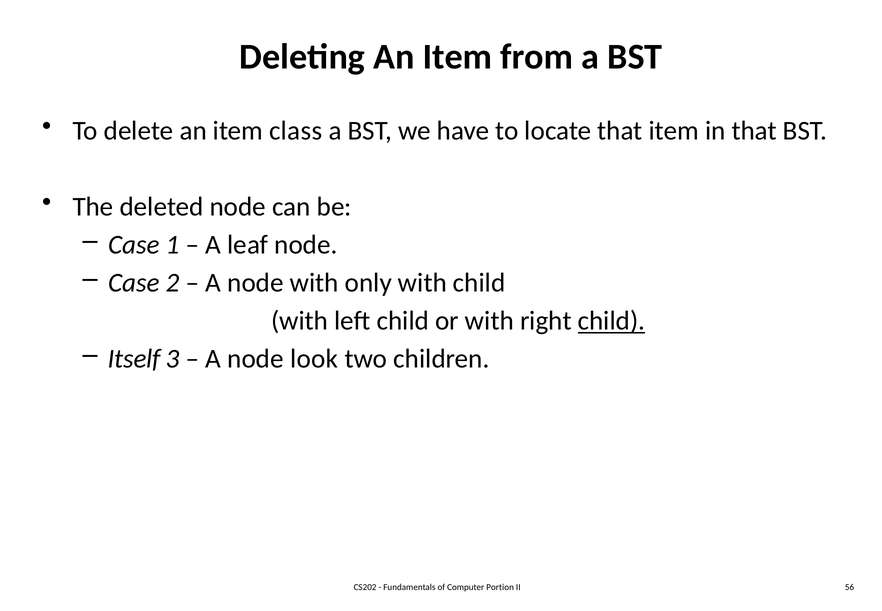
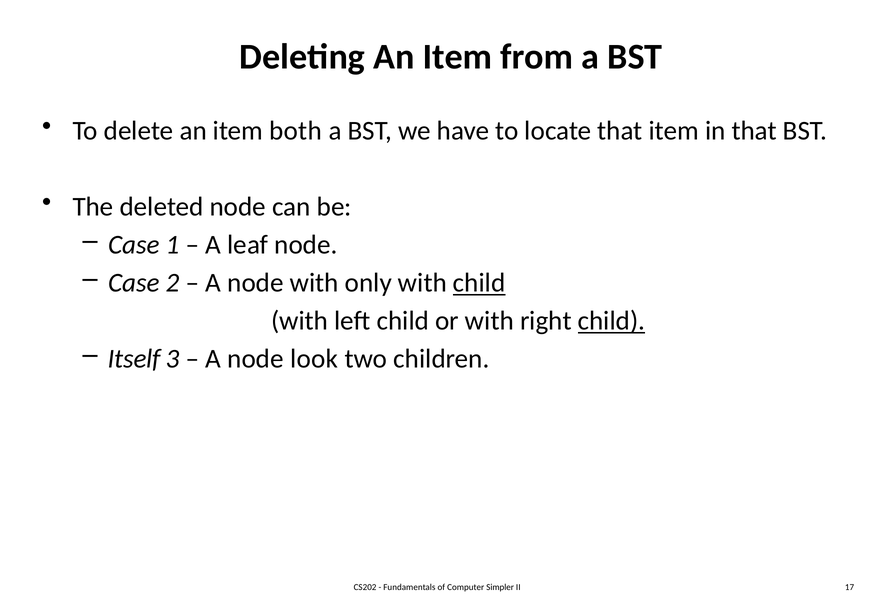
class: class -> both (296, 131)
child underline: none -> present (479, 283)
Portion: Portion -> Simpler (500, 587)
56: 56 -> 17 (850, 587)
